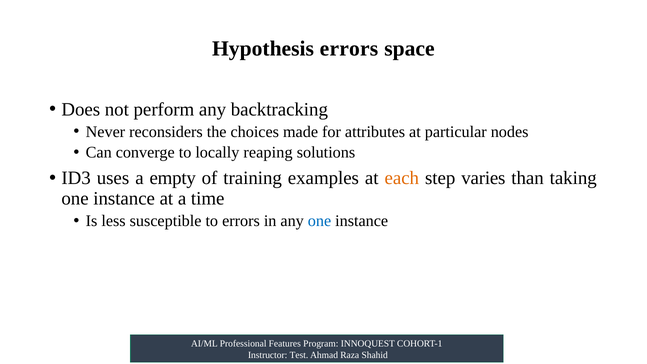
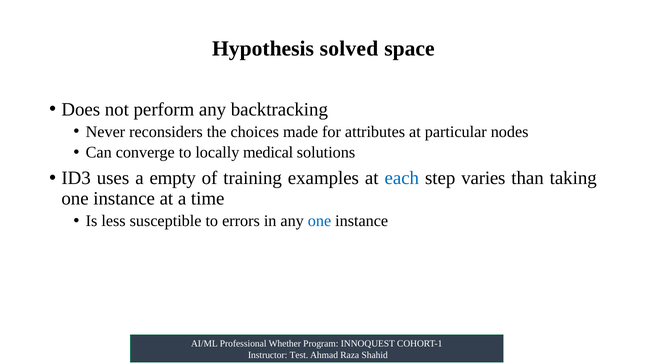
Hypothesis errors: errors -> solved (349, 49)
reaping: reaping -> medical (268, 153)
each colour: orange -> blue (402, 178)
Features: Features -> Whether (285, 344)
